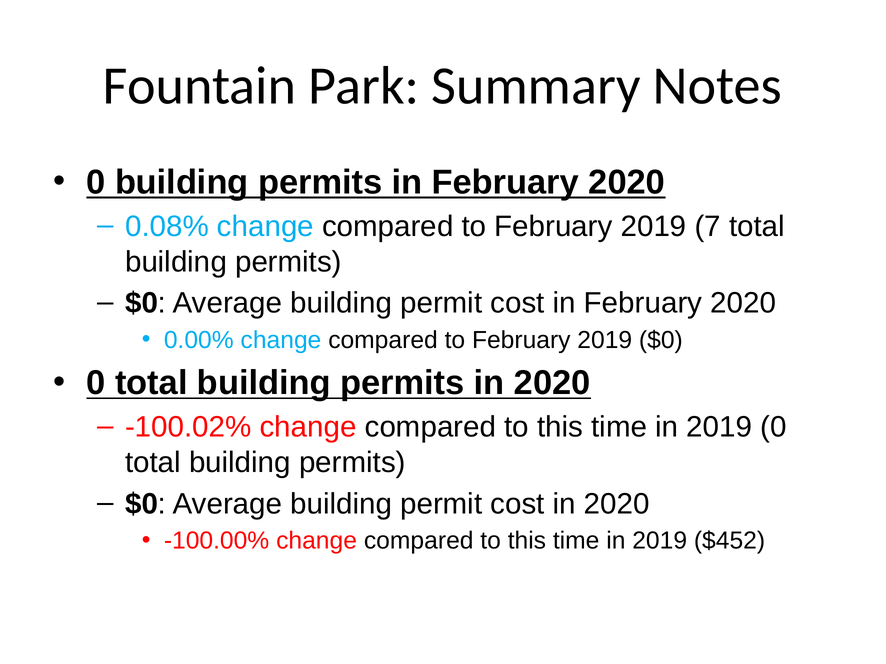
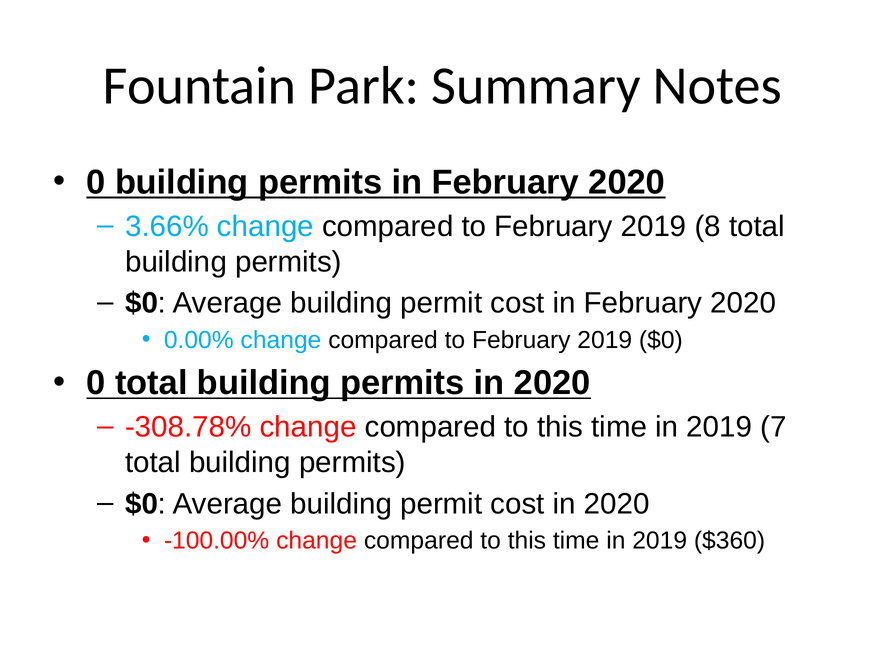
0.08%: 0.08% -> 3.66% (167, 227)
7: 7 -> 8 (708, 227)
-100.02%: -100.02% -> -308.78% (188, 427)
2019 0: 0 -> 7 (773, 427)
$452: $452 -> $360 (730, 541)
